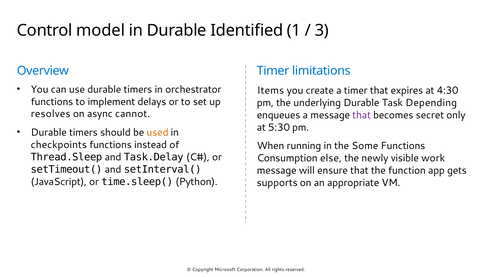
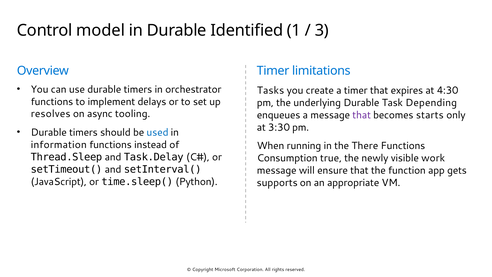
Items: Items -> Tasks (271, 90)
cannot: cannot -> tooling (133, 114)
secret: secret -> starts (430, 115)
5:30: 5:30 -> 3:30 (279, 127)
used colour: orange -> blue (157, 132)
checkpoints: checkpoints -> information (59, 145)
Some: Some -> There (365, 146)
else: else -> true (331, 158)
